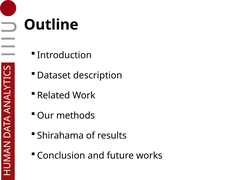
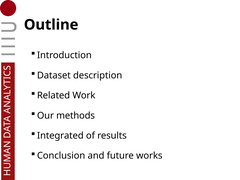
Shirahama: Shirahama -> Integrated (60, 136)
